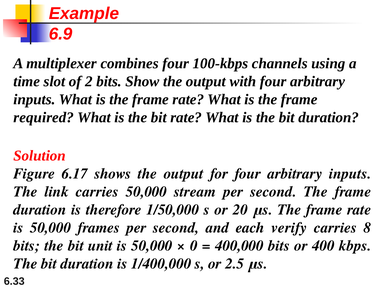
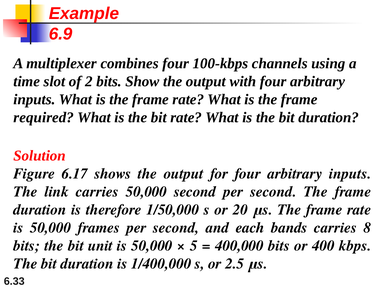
50,000 stream: stream -> second (195, 192)
verify: verify -> bands (289, 227)
0: 0 -> 5 (194, 245)
